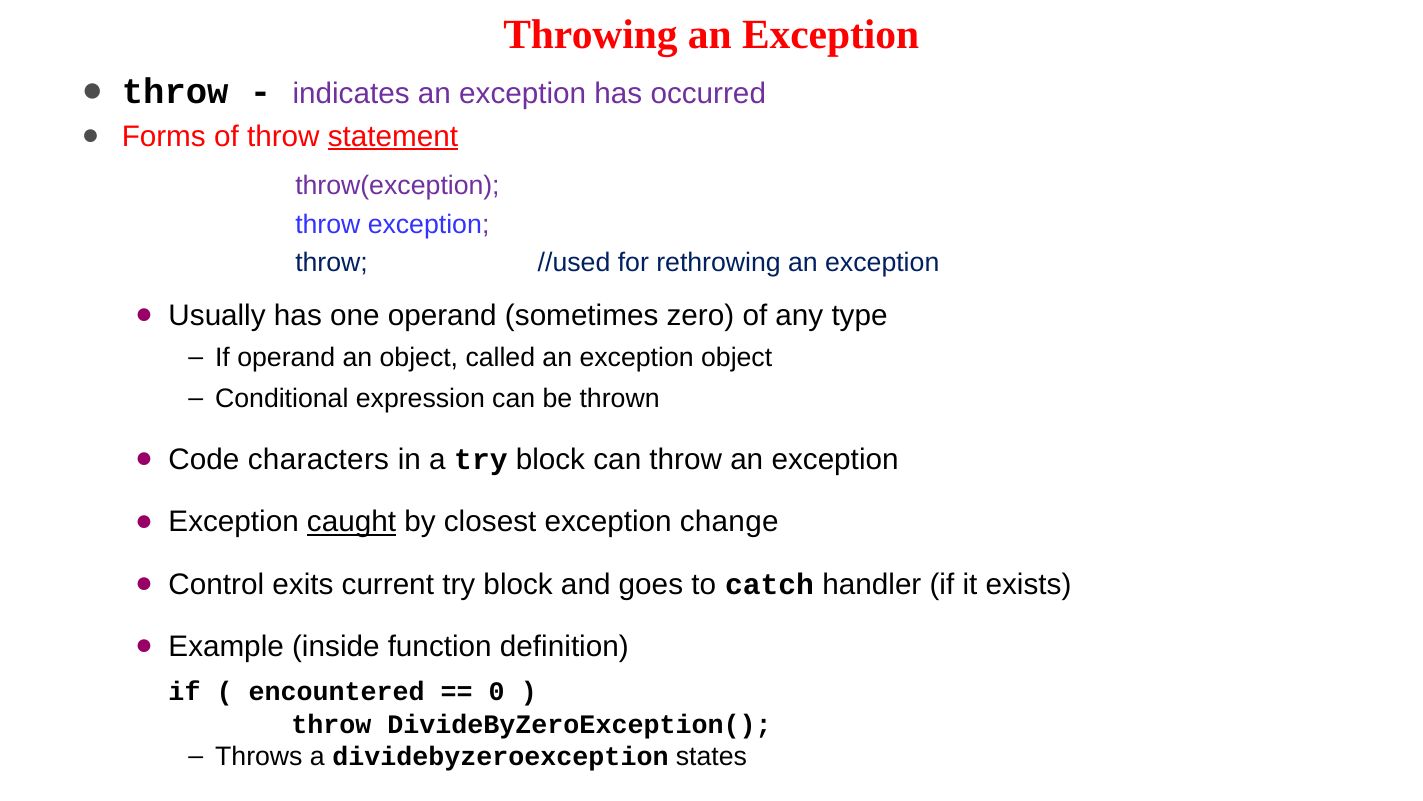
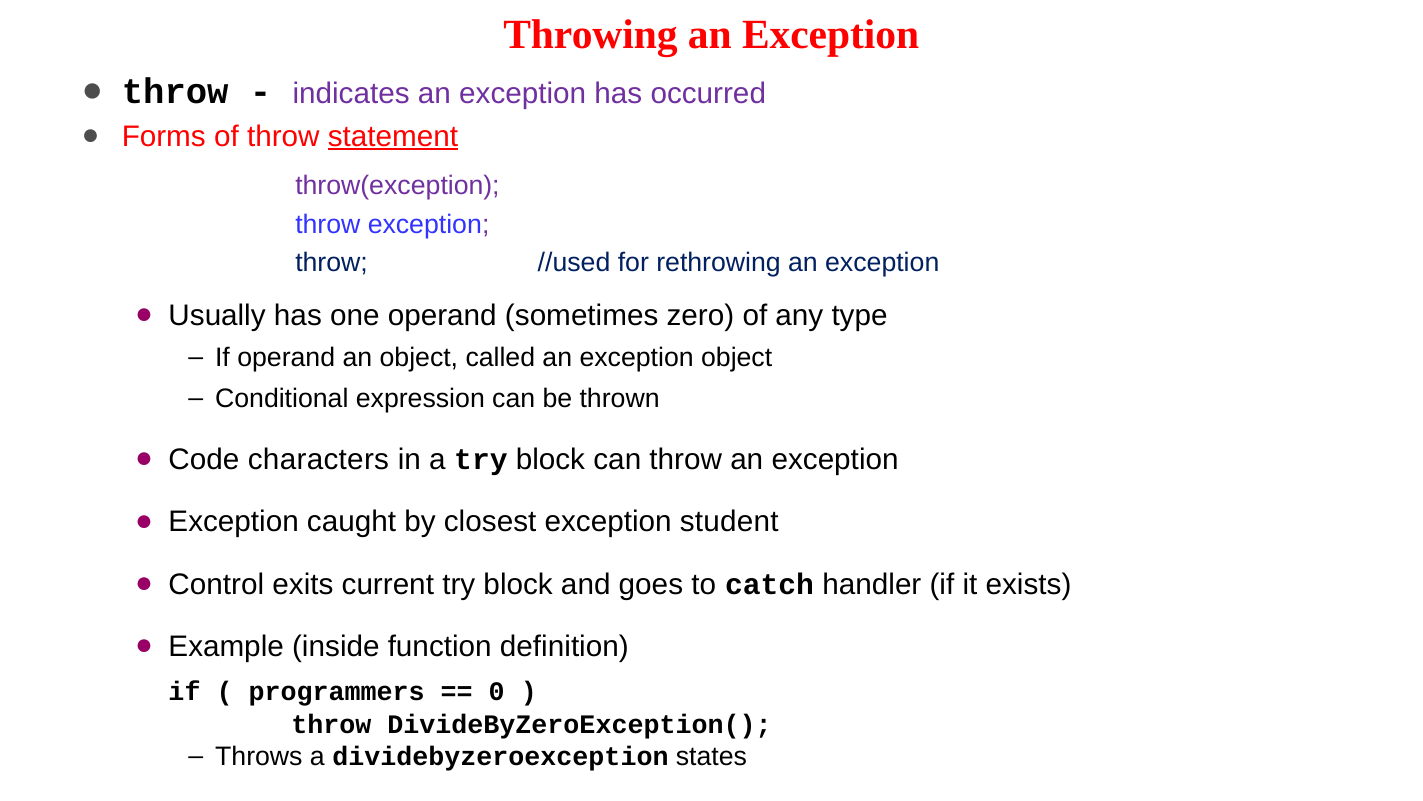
caught underline: present -> none (351, 522)
change: change -> student (729, 522)
encountered: encountered -> programmers (337, 692)
